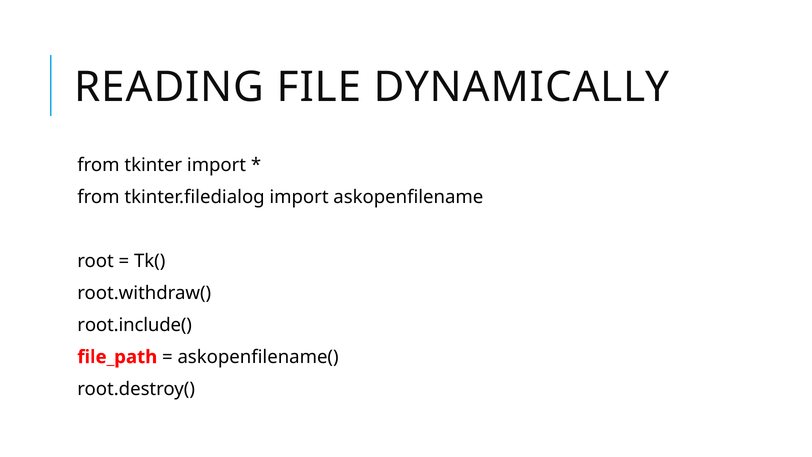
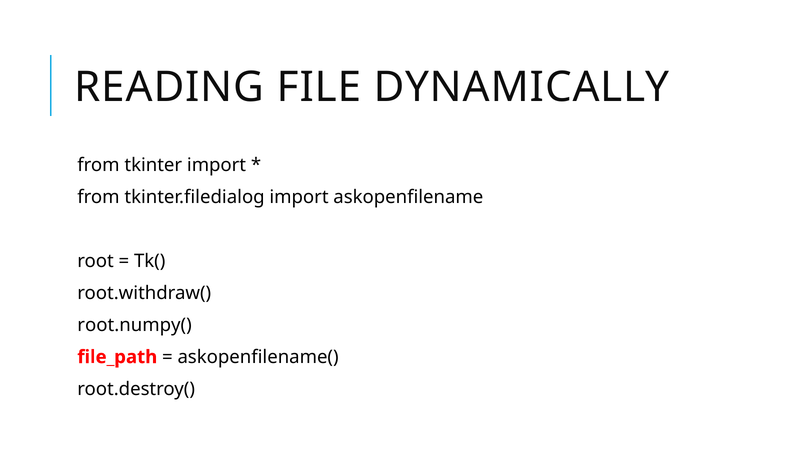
root.include(: root.include( -> root.numpy( (135, 325)
